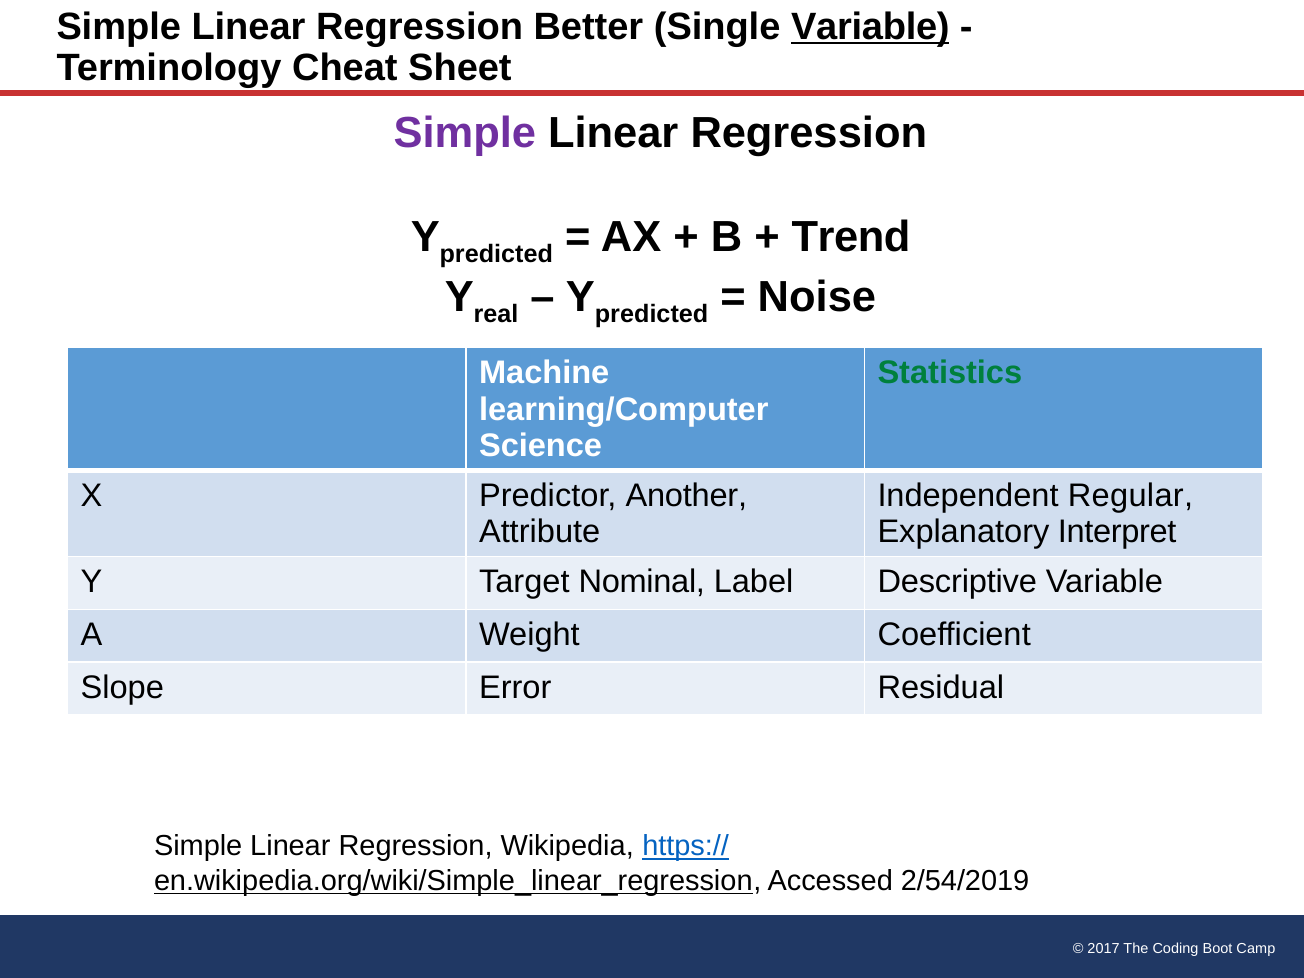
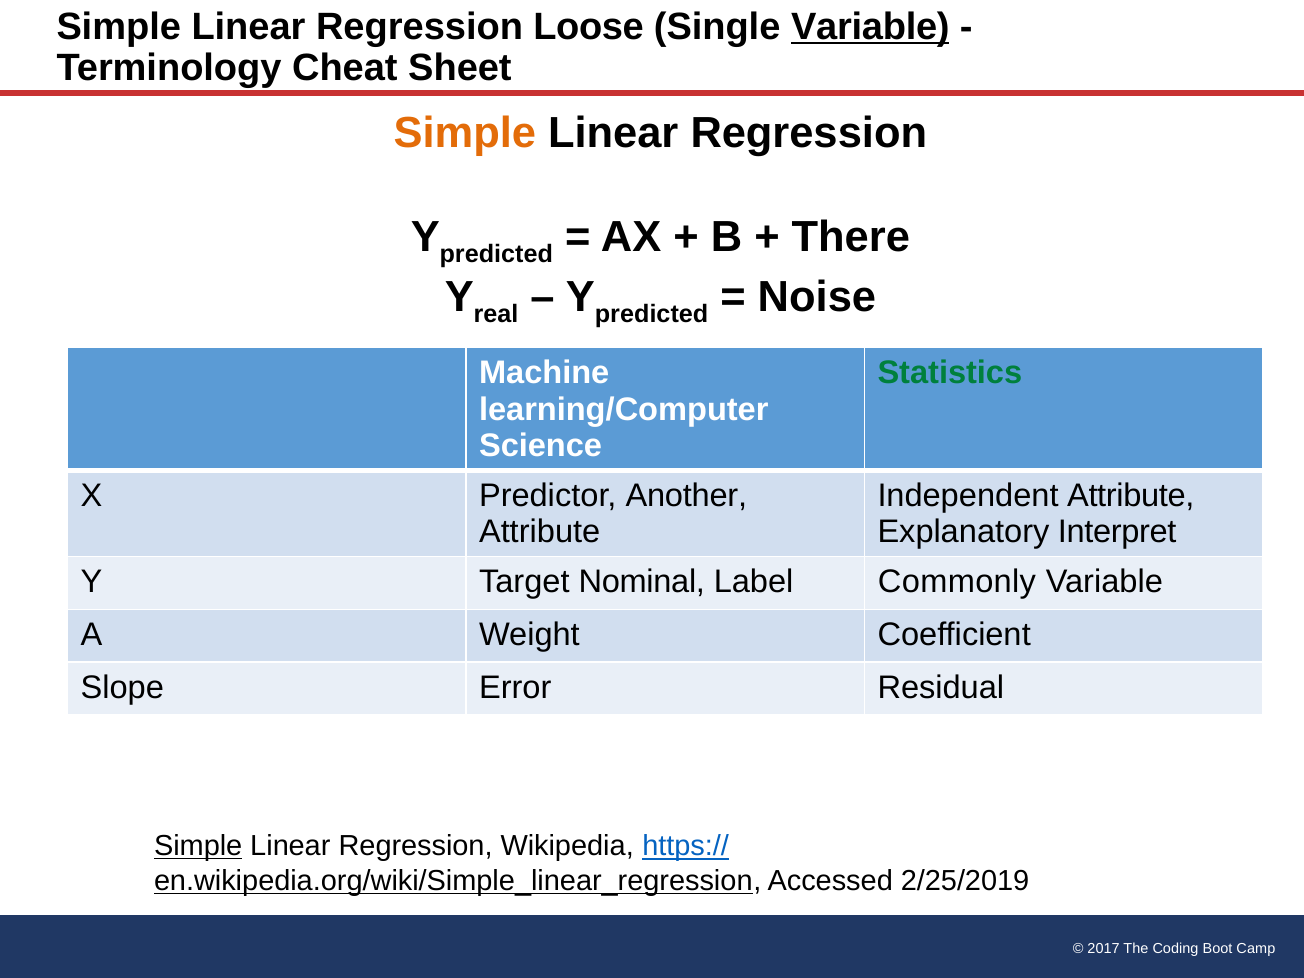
Better: Better -> Loose (589, 27)
Simple colour: purple -> orange (465, 133)
Trend: Trend -> There (851, 238)
Independent Regular: Regular -> Attribute (1131, 496)
Descriptive: Descriptive -> Commonly (957, 582)
Simple underline: none -> present (198, 846)
2/54/2019: 2/54/2019 -> 2/25/2019 (965, 881)
